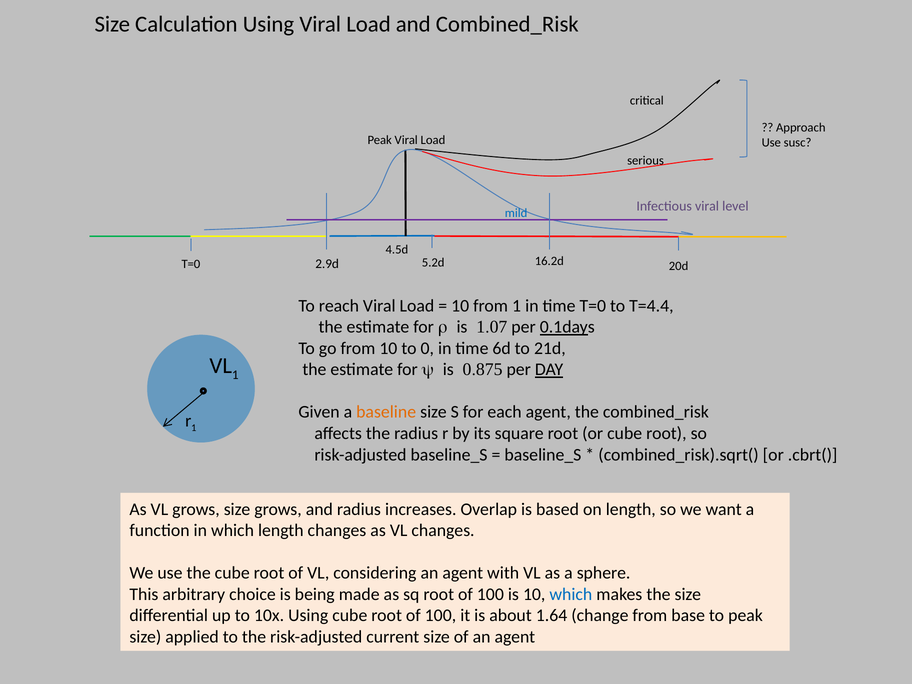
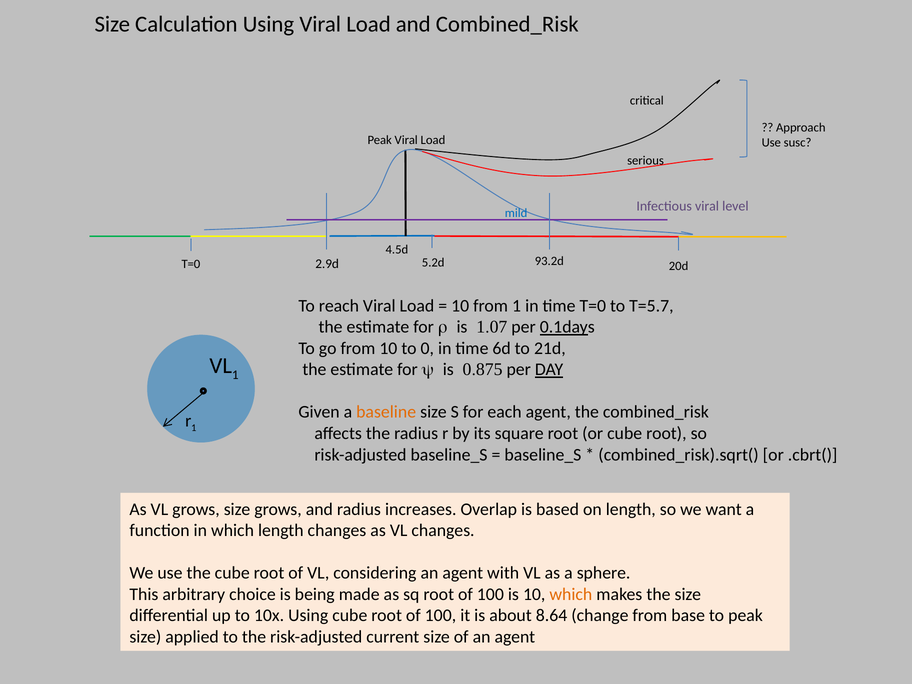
16.2d: 16.2d -> 93.2d (549, 261)
T=4.4: T=4.4 -> T=5.7 (651, 306)
which colour: blue -> orange (571, 594)
1.64: 1.64 -> 8.64 (552, 616)
